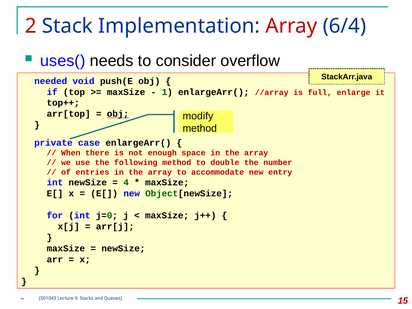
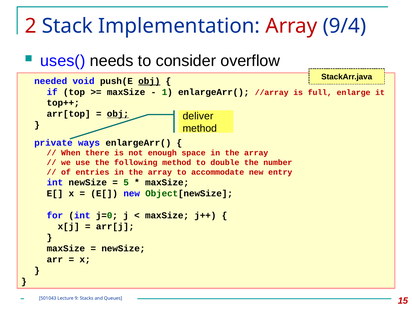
6/4: 6/4 -> 9/4 (344, 26)
obj underline: none -> present (149, 81)
modify: modify -> deliver (198, 116)
case: case -> ways (89, 143)
4: 4 -> 5 (126, 183)
